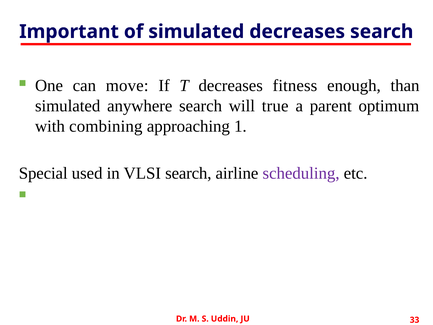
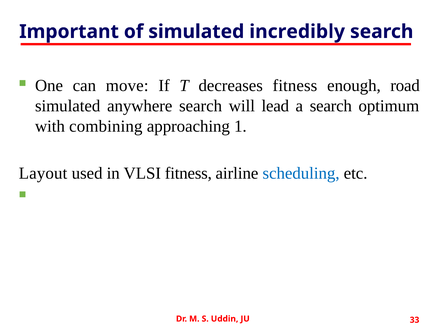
simulated decreases: decreases -> incredibly (297, 32)
than: than -> road (405, 86)
true: true -> lead (275, 106)
a parent: parent -> search (331, 106)
Special: Special -> Layout (43, 173)
VLSI search: search -> fitness (188, 173)
scheduling colour: purple -> blue (301, 173)
